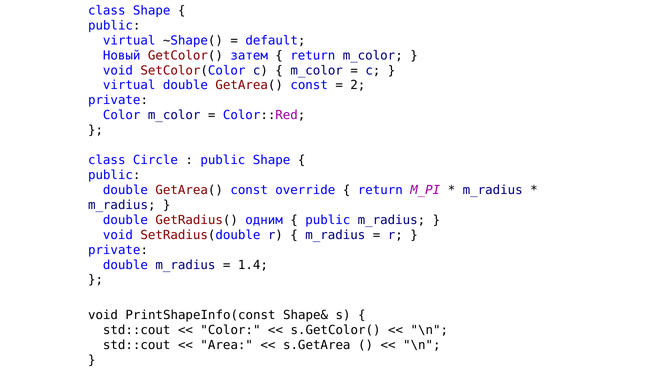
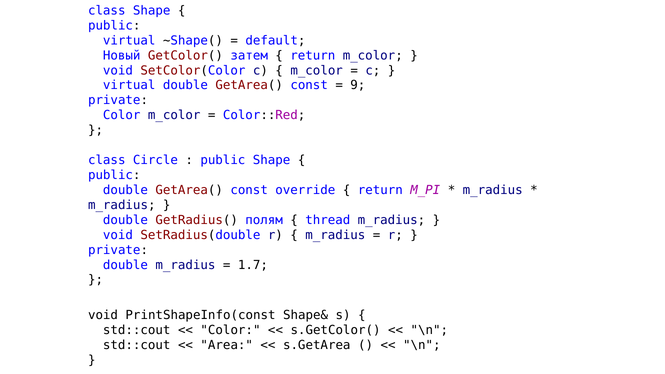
2: 2 -> 9 (358, 85)
одним: одним -> полям (264, 220)
public: public -> thread (328, 220)
1.4: 1.4 -> 1.7 (253, 265)
